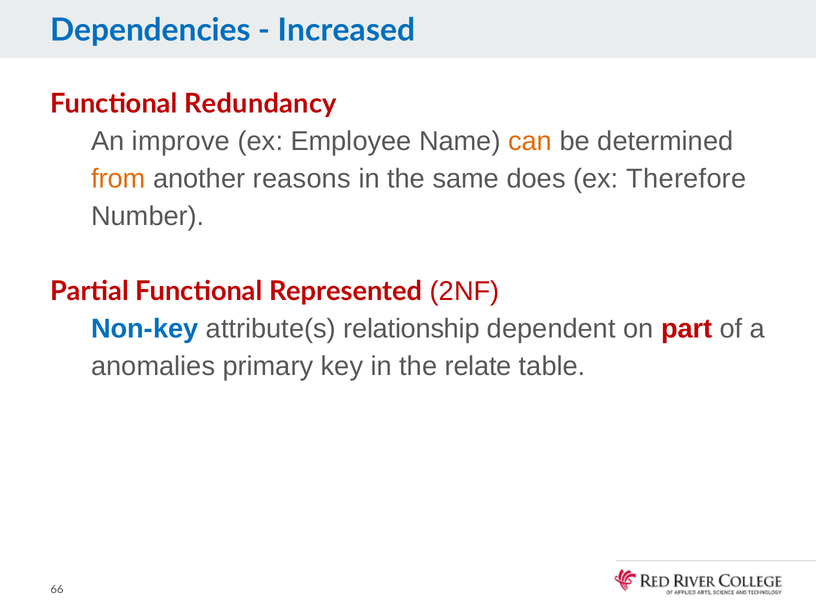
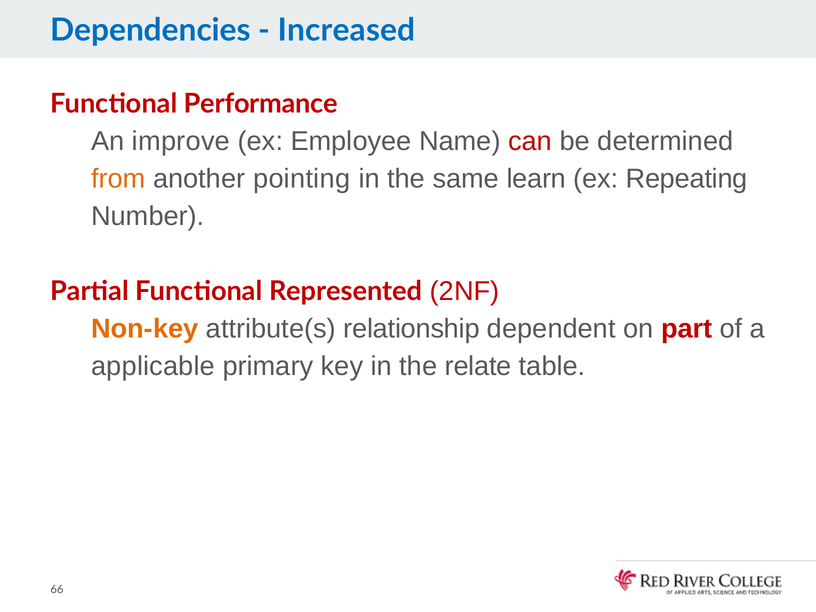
Redundancy: Redundancy -> Performance (261, 104)
can colour: orange -> red (530, 141)
reasons: reasons -> pointing (302, 179)
does: does -> learn (536, 179)
Therefore: Therefore -> Repeating (687, 179)
Non-key colour: blue -> orange (145, 329)
anomalies: anomalies -> applicable (153, 367)
